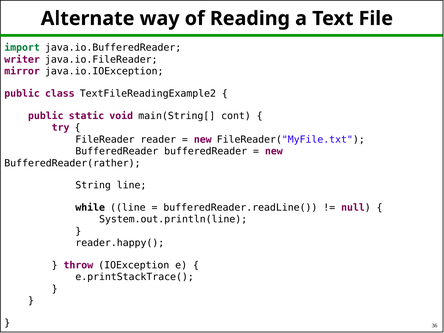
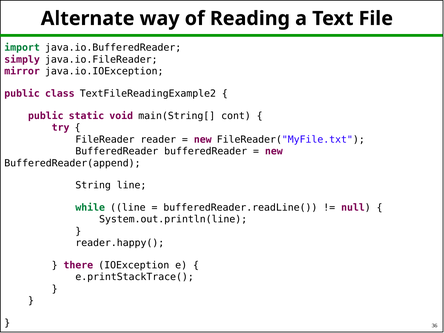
writer: writer -> simply (22, 60)
BufferedReader(rather: BufferedReader(rather -> BufferedReader(append (72, 163)
while colour: black -> green (90, 207)
throw: throw -> there (78, 265)
